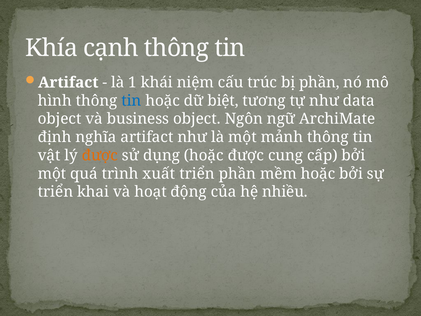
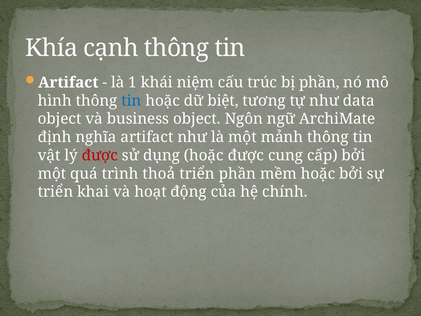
được colour: orange -> red (100, 155)
xuất: xuất -> thoả (159, 174)
nhiều: nhiều -> chính (285, 192)
